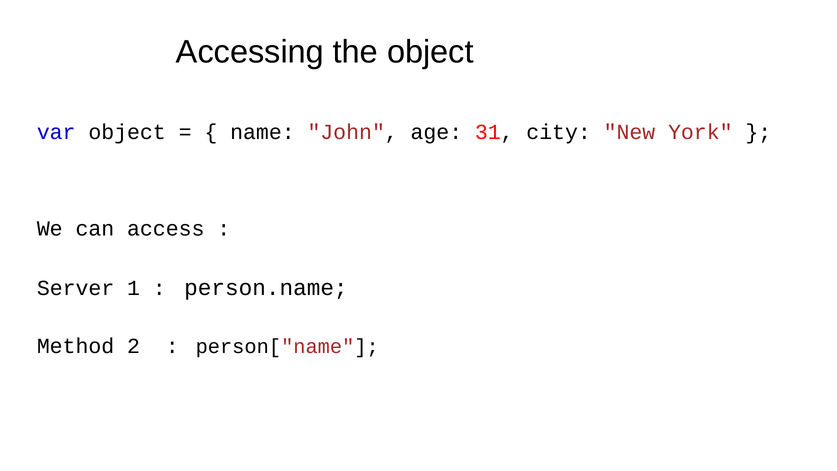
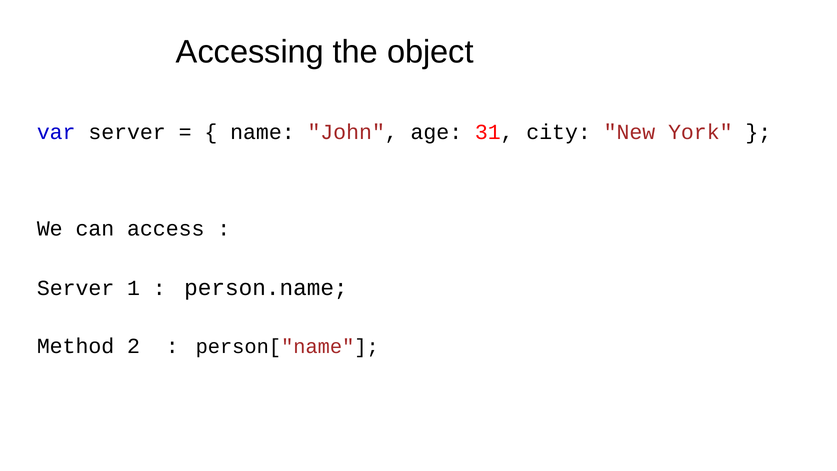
var object: object -> server (127, 132)
